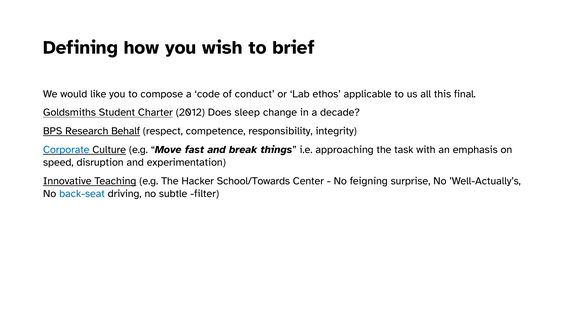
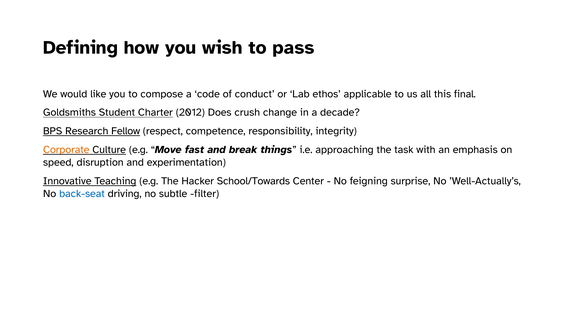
brief: brief -> pass (294, 48)
sleep: sleep -> crush (247, 112)
Behalf: Behalf -> Fellow (126, 131)
Corporate colour: blue -> orange (66, 150)
